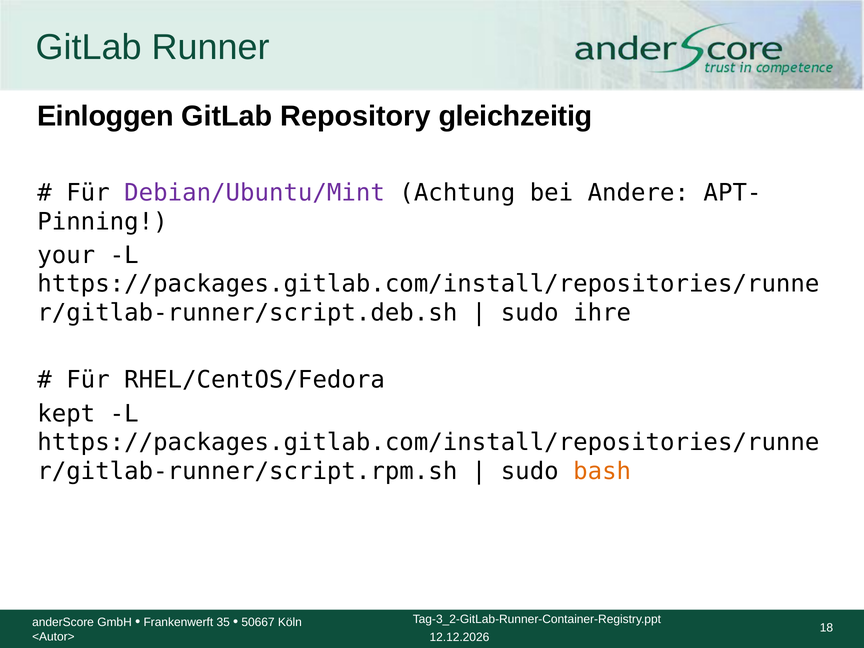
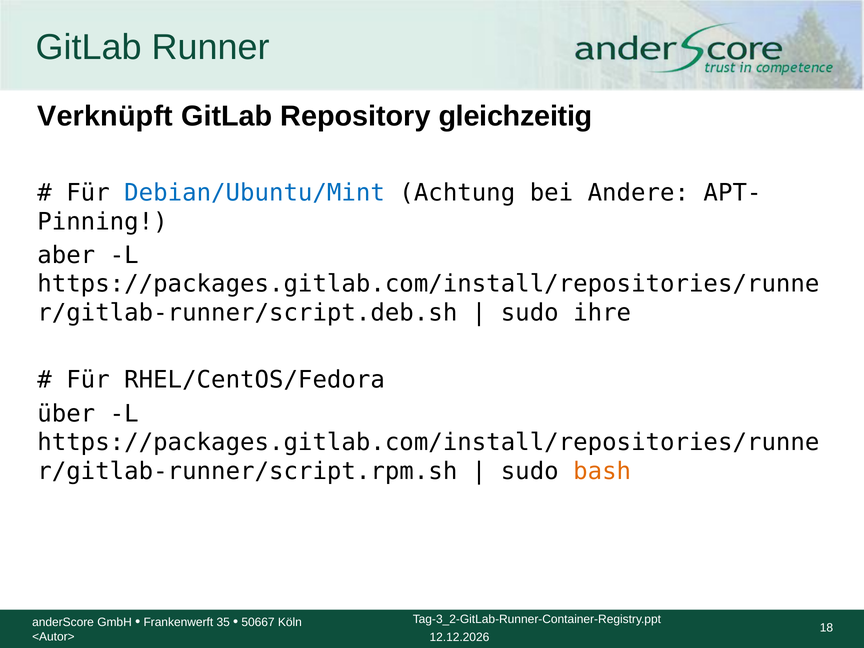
Einloggen: Einloggen -> Verknüpft (105, 116)
Debian/Ubuntu/Mint colour: purple -> blue (255, 193)
your: your -> aber (66, 255)
kept: kept -> über (66, 414)
